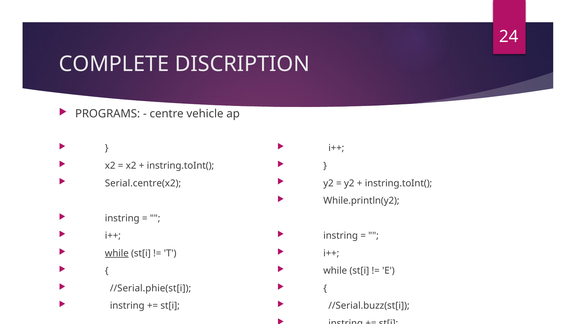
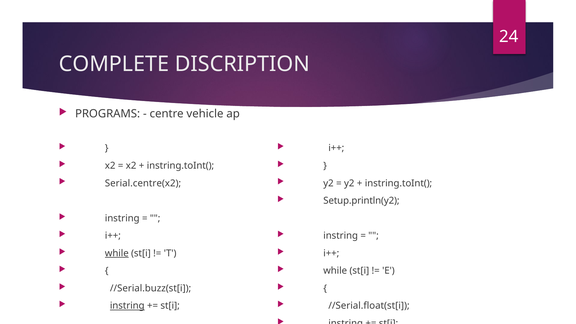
While.println(y2: While.println(y2 -> Setup.println(y2 (361, 201)
//Serial.phie(st[i: //Serial.phie(st[i -> //Serial.buzz(st[i (151, 288)
instring underline: none -> present (127, 306)
//Serial.buzz(st[i: //Serial.buzz(st[i -> //Serial.float(st[i (369, 306)
